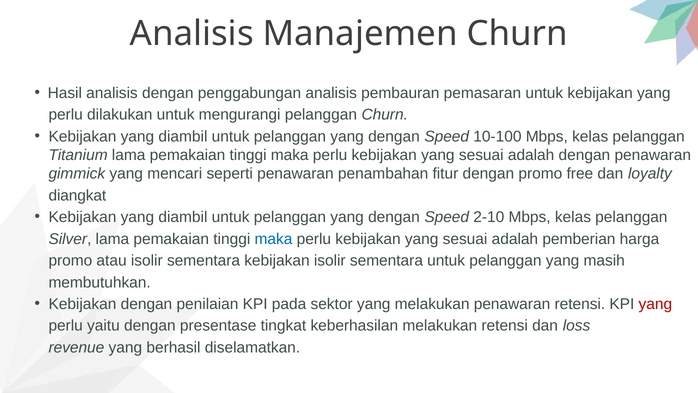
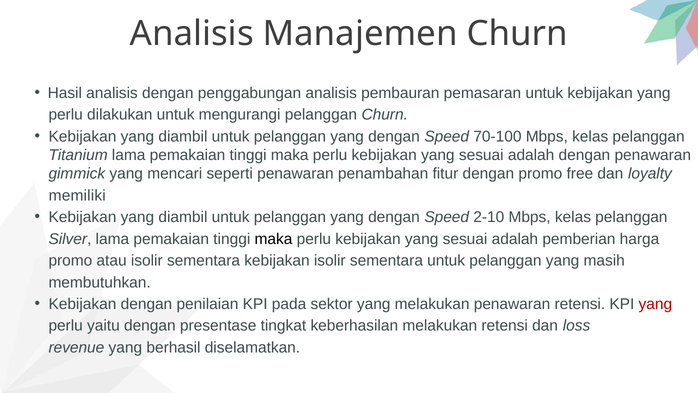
10-100: 10-100 -> 70-100 (497, 136)
diangkat: diangkat -> memiliki (77, 195)
maka colour: blue -> black (273, 239)
